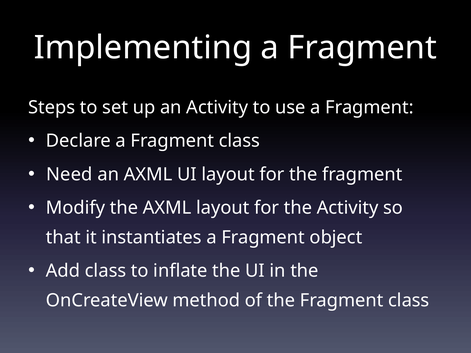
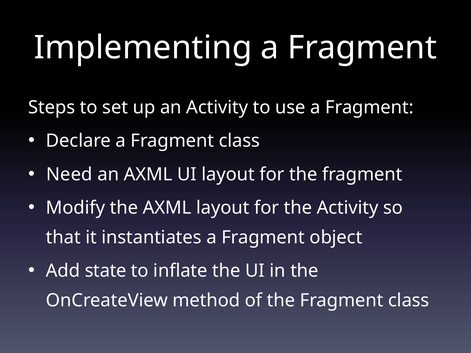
Add class: class -> state (106, 271)
